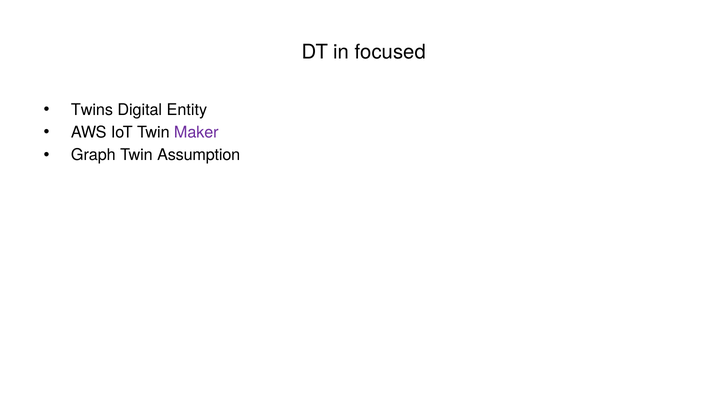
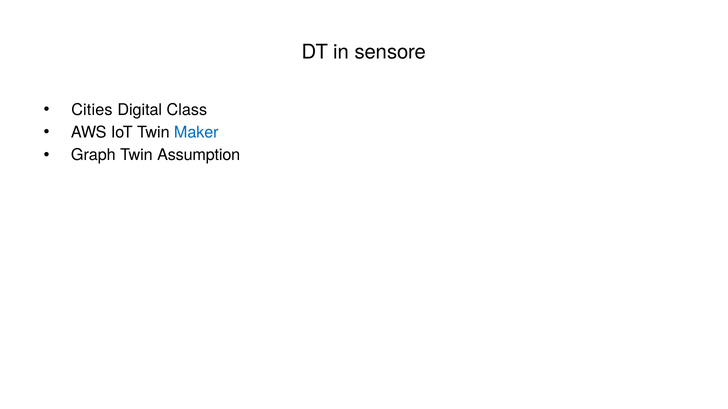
focused: focused -> sensore (390, 52)
Twins: Twins -> Cities (92, 110)
Entity: Entity -> Class (187, 110)
Maker colour: purple -> blue (196, 133)
